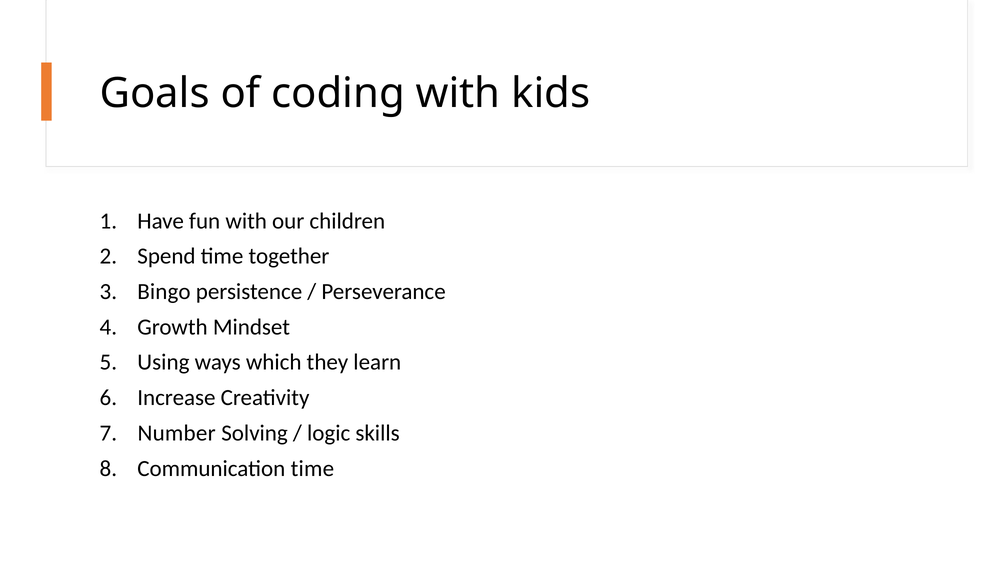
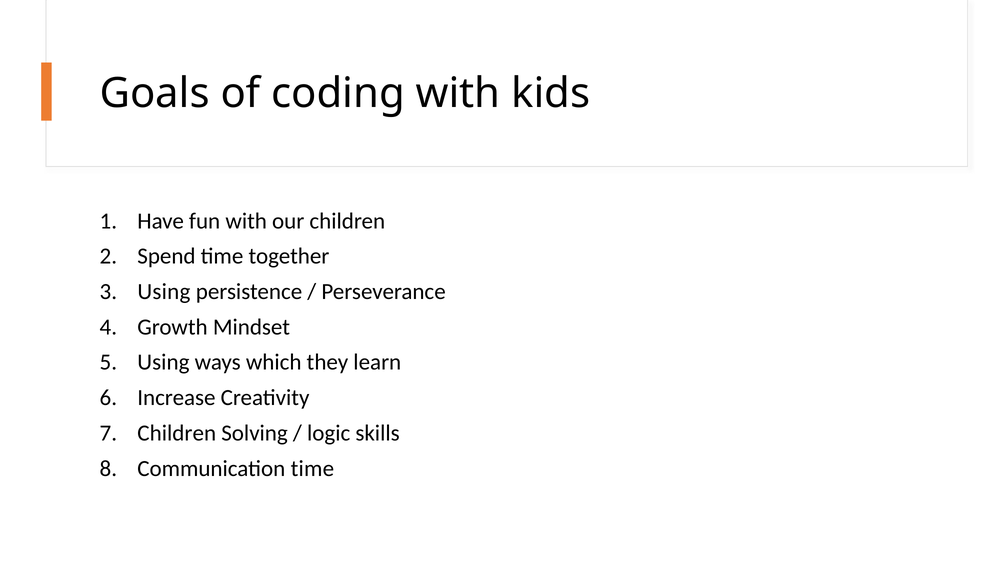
Bingo: Bingo -> Using (164, 292)
Number: Number -> Children (177, 433)
